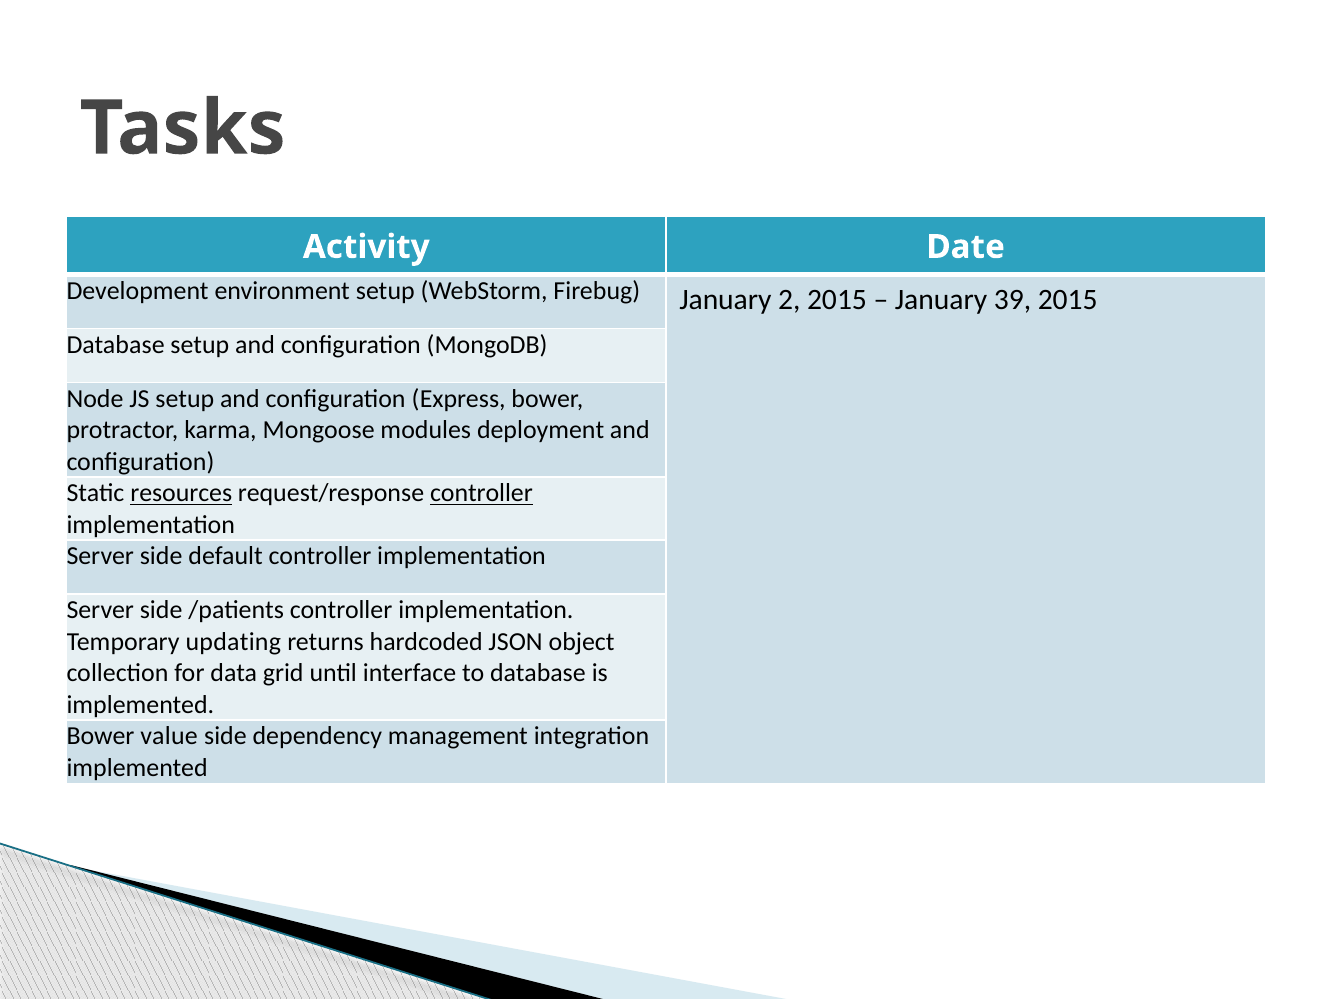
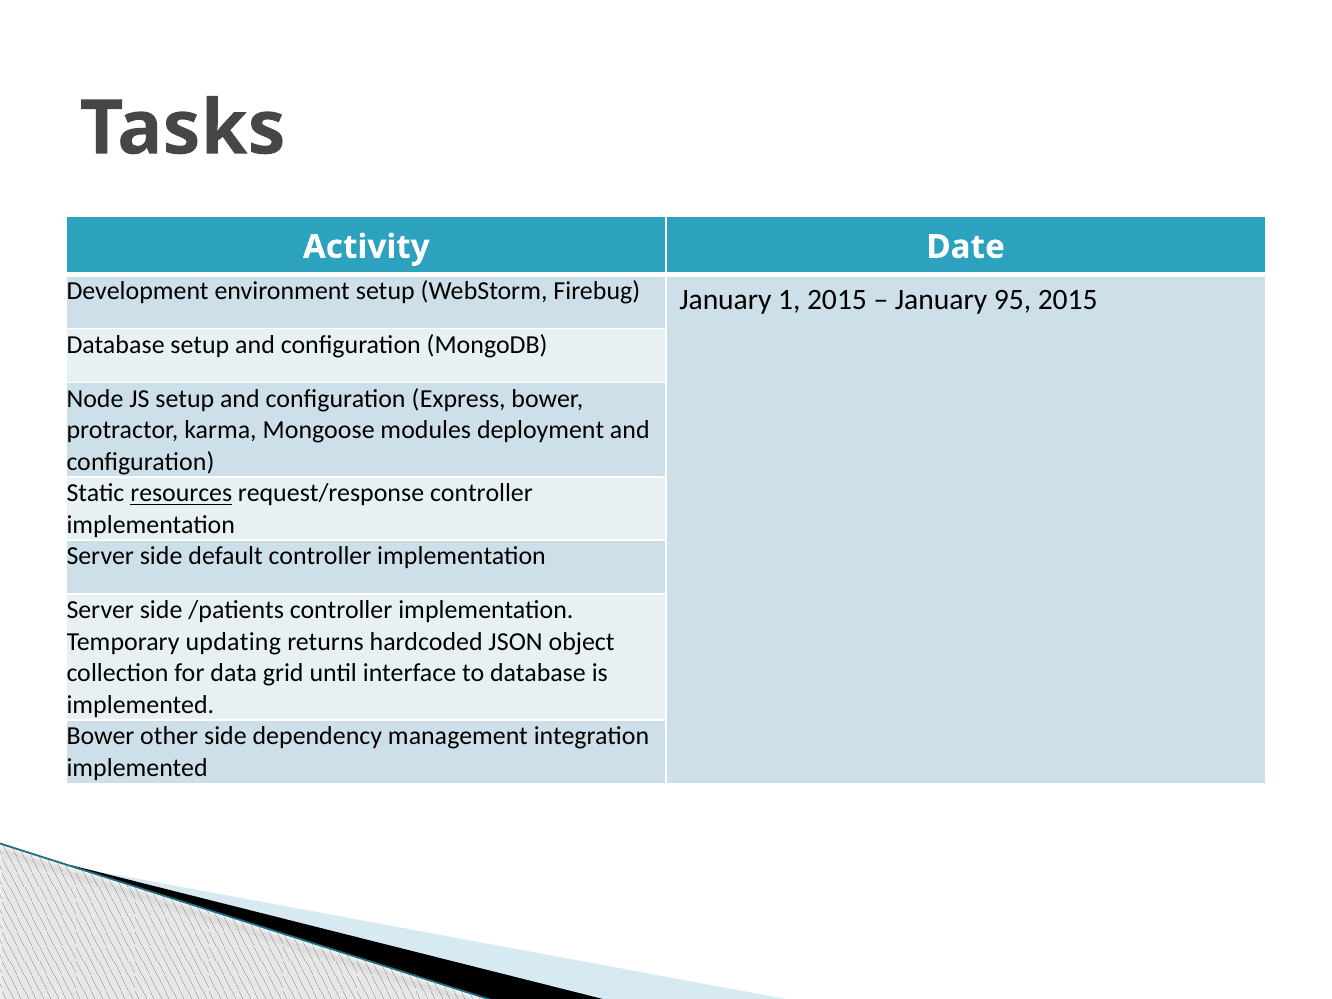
2: 2 -> 1 (789, 300)
39: 39 -> 95 (1013, 300)
controller underline: present -> none (481, 493)
value: value -> other (169, 736)
